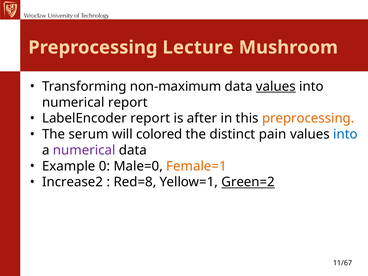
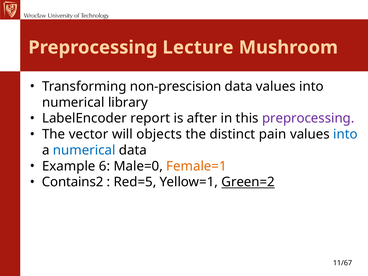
non-maximum: non-maximum -> non-prescision (176, 86)
values underline: present -> none (276, 86)
numerical report: report -> library (128, 102)
preprocessing colour: orange -> purple (308, 118)
serum: serum -> vector (89, 134)
colored: colored -> objects (159, 134)
numerical colour: purple -> blue (84, 150)
0: 0 -> 6 (105, 166)
Increase2: Increase2 -> Contains2 (73, 182)
Red=8: Red=8 -> Red=5 (135, 182)
